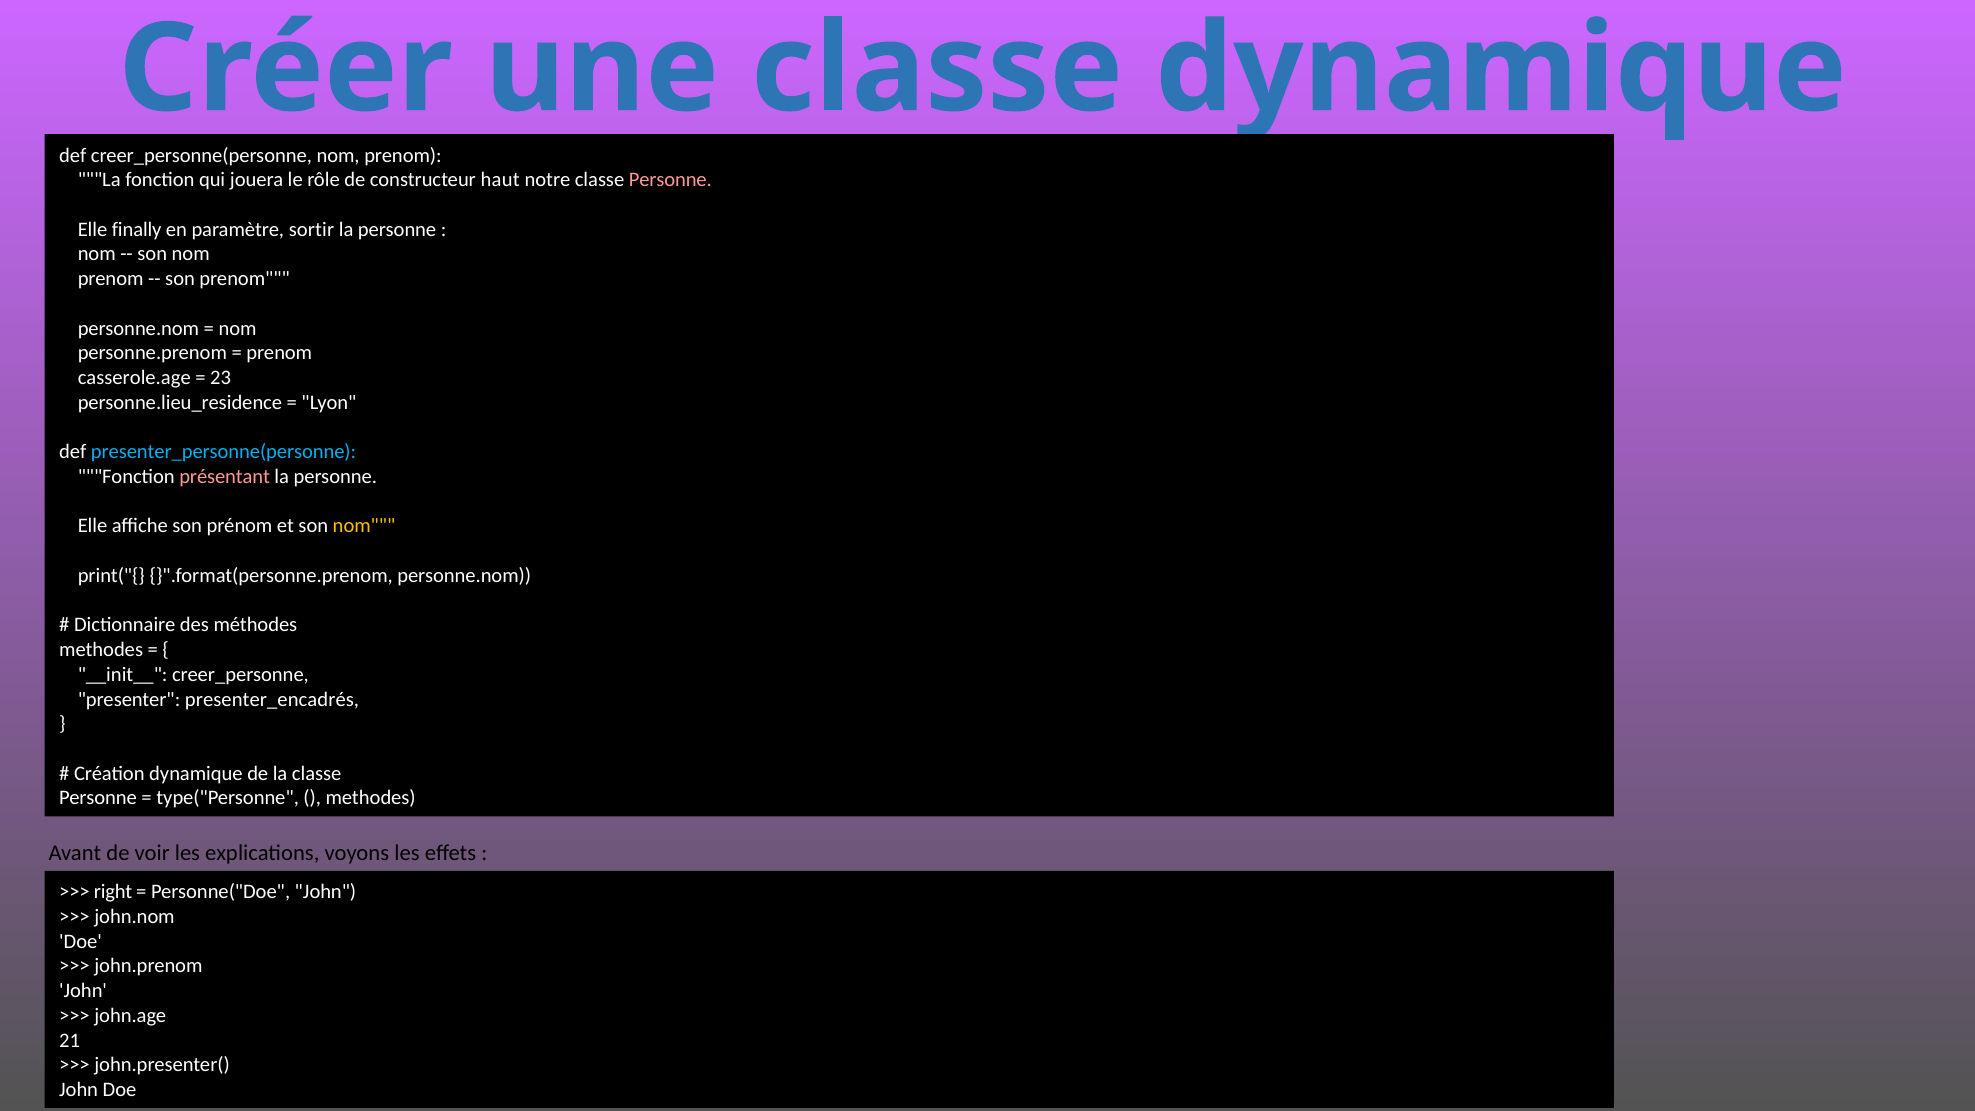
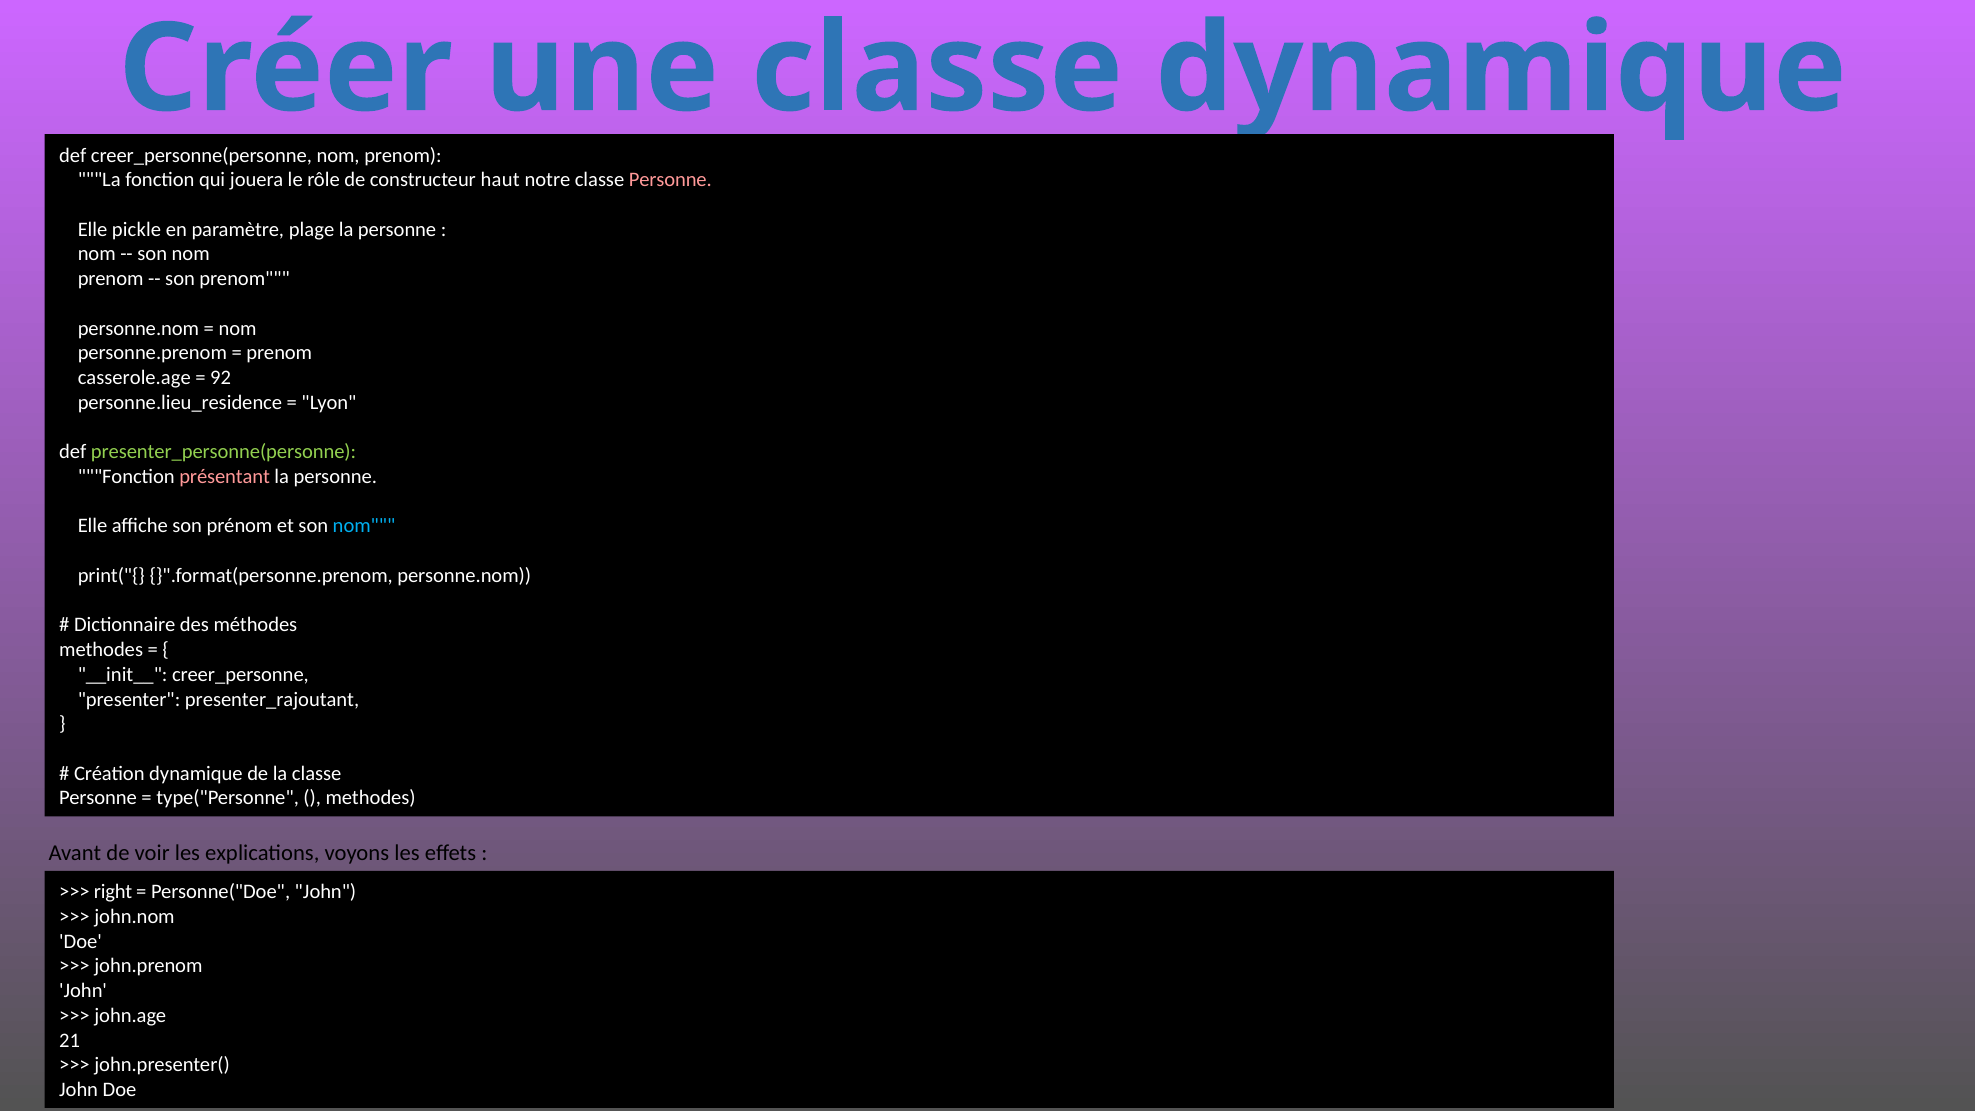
finally: finally -> pickle (137, 229)
sortir: sortir -> plage (312, 229)
23: 23 -> 92 (221, 378)
presenter_personne(personne colour: light blue -> light green (223, 452)
nom colour: yellow -> light blue (364, 526)
presenter_encadrés: presenter_encadrés -> presenter_rajoutant (272, 699)
